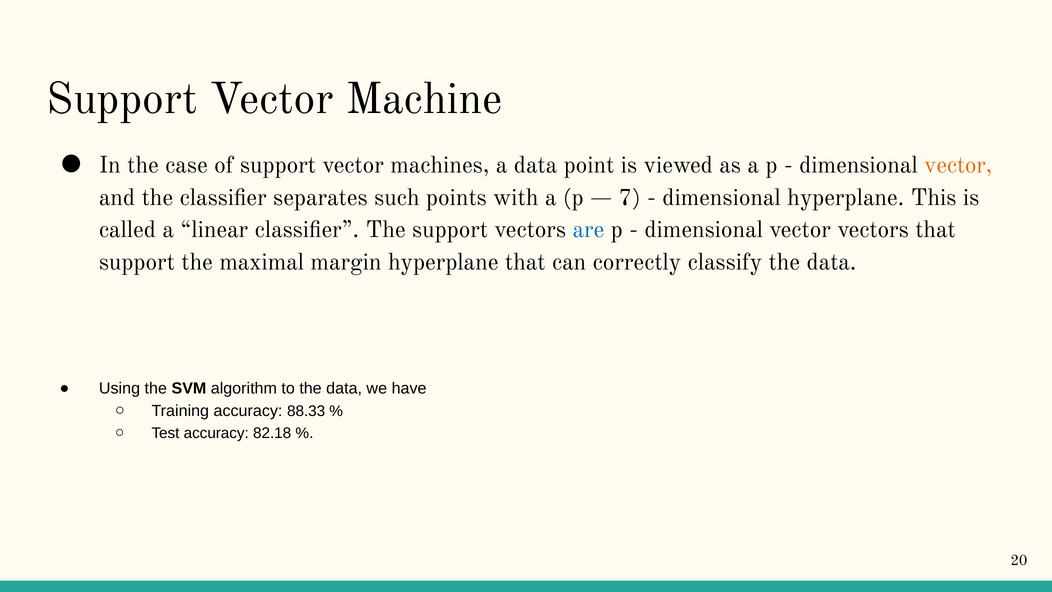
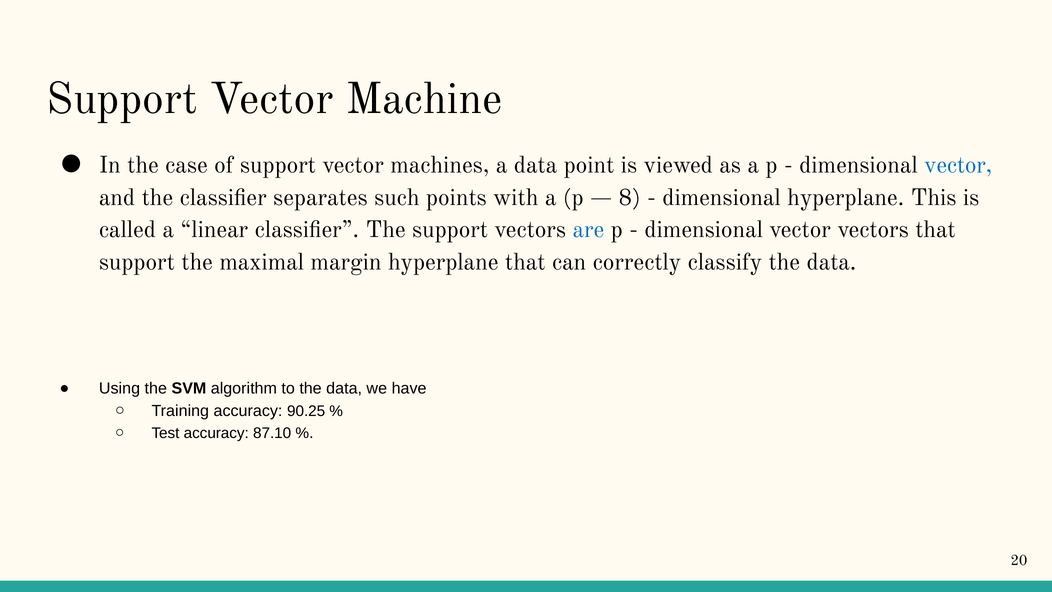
vector colour: orange -> blue (958, 165)
7: 7 -> 8 (630, 197)
88.33: 88.33 -> 90.25 (306, 411)
82.18: 82.18 -> 87.10 (272, 433)
